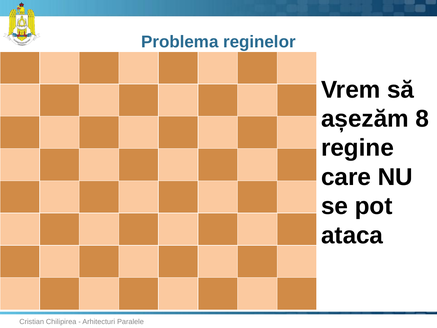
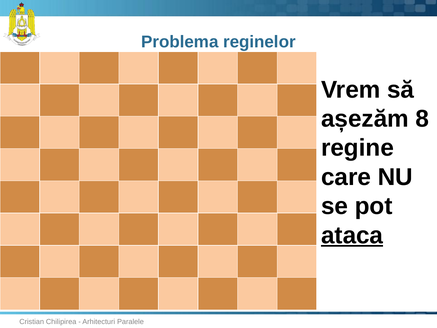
ataca underline: none -> present (352, 235)
